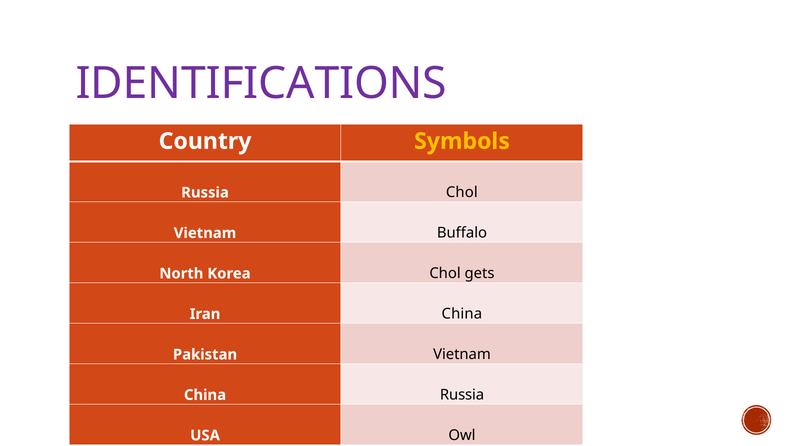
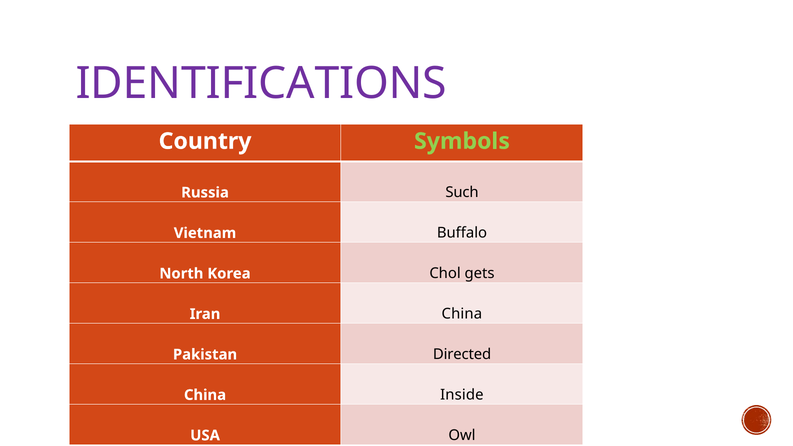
Symbols colour: yellow -> light green (462, 141)
Chol: Chol -> Such (462, 193)
Vietnam: Vietnam -> Directed (462, 355)
Russia: Russia -> Inside (462, 395)
